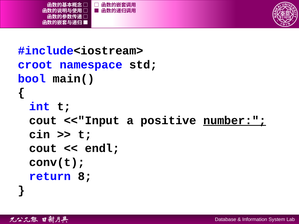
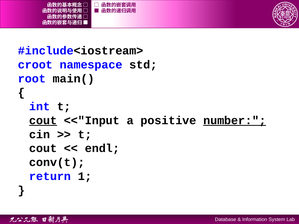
bool: bool -> root (32, 79)
cout underline: none -> present (43, 121)
8: 8 -> 1 (85, 176)
